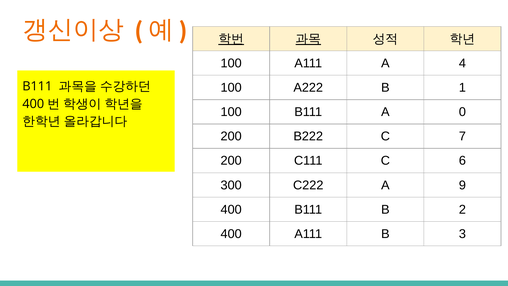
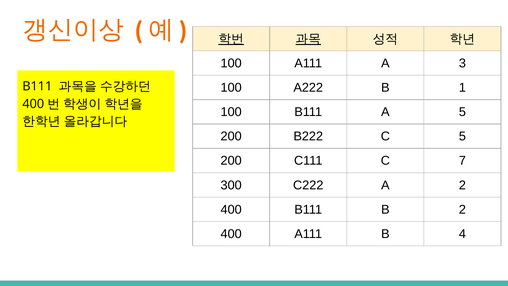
4: 4 -> 3 (462, 63)
A 0: 0 -> 5 (462, 112)
C 7: 7 -> 5 (462, 136)
6: 6 -> 7 (462, 161)
A 9: 9 -> 2 (462, 185)
3: 3 -> 4 (462, 234)
